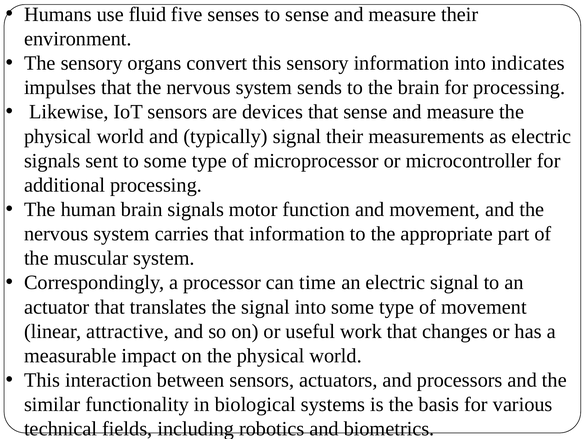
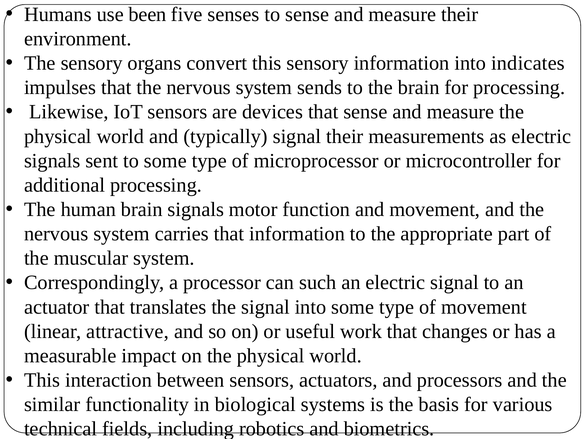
fluid: fluid -> been (147, 14)
time: time -> such (318, 282)
